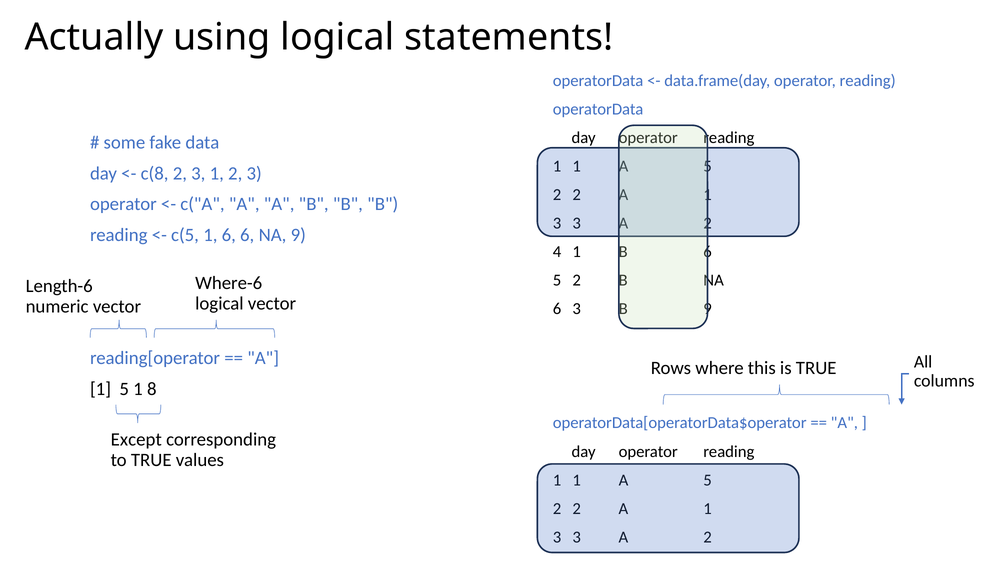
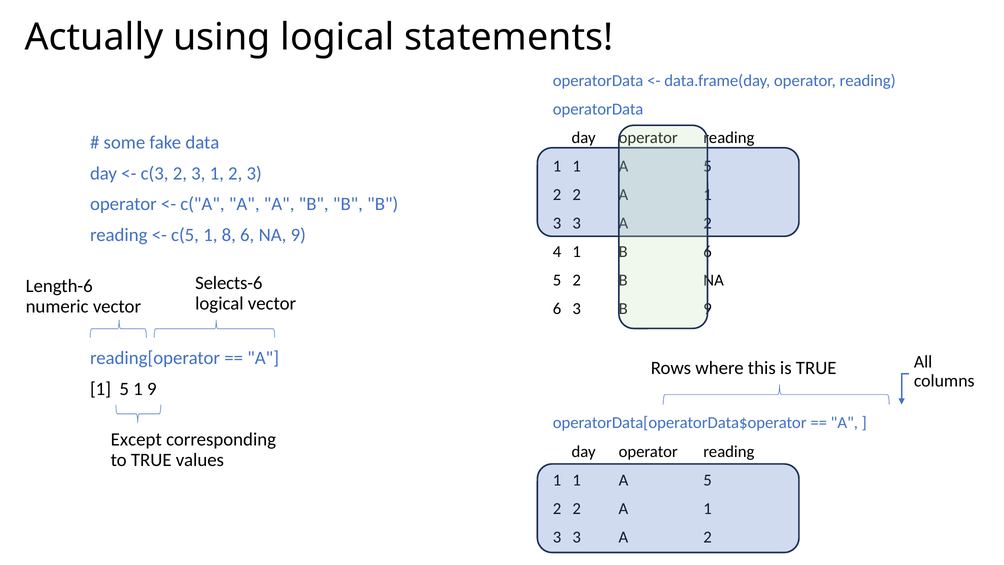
c(8: c(8 -> c(3 (155, 173)
1 6: 6 -> 8 (229, 235)
Where-6: Where-6 -> Selects-6 (229, 283)
1 8: 8 -> 9 (152, 389)
